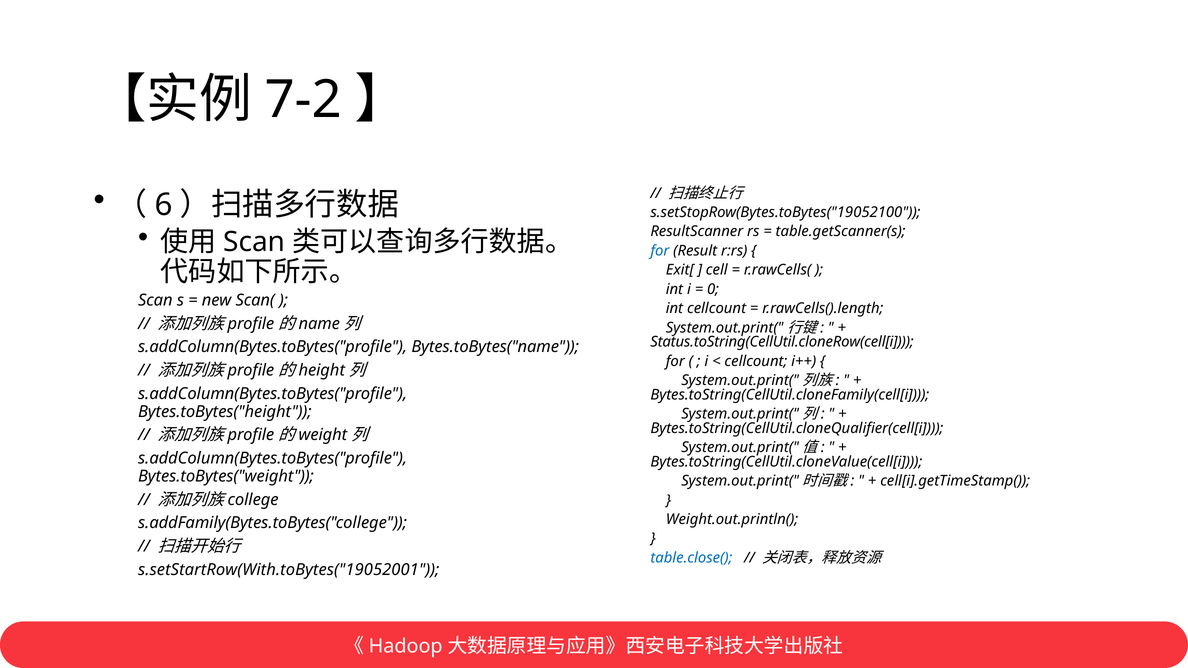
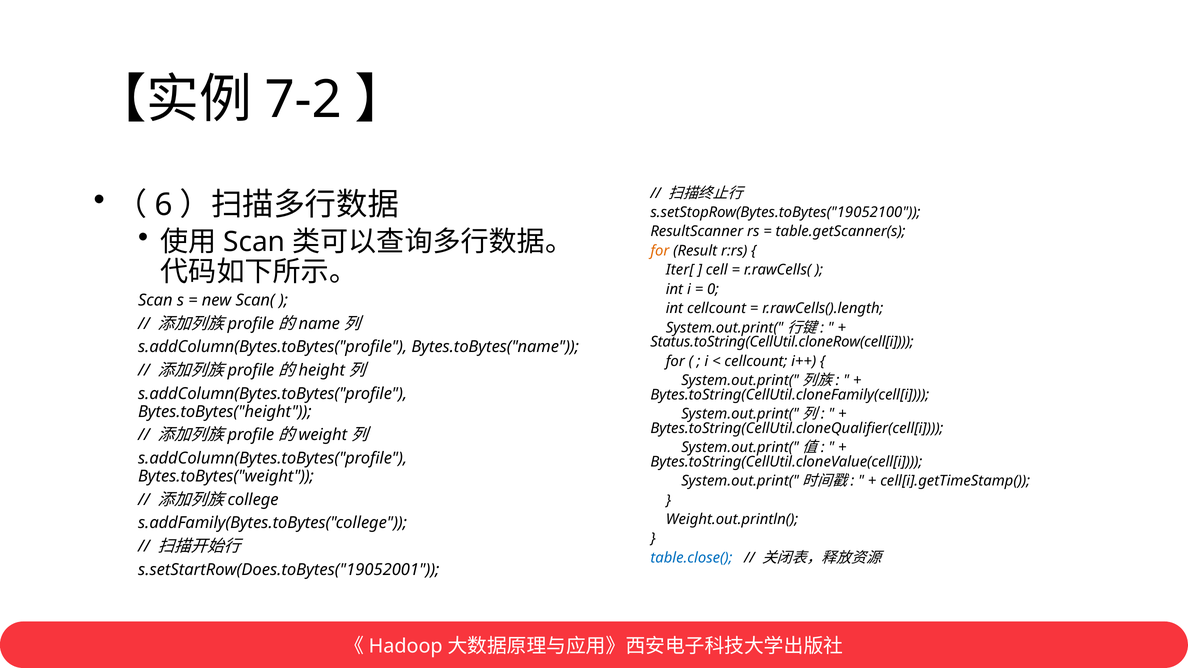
for colour: blue -> orange (660, 251)
Exit[: Exit[ -> Iter[ (680, 270)
s.setStartRow(With.toBytes("19052001: s.setStartRow(With.toBytes("19052001 -> s.setStartRow(Does.toBytes("19052001 (289, 570)
